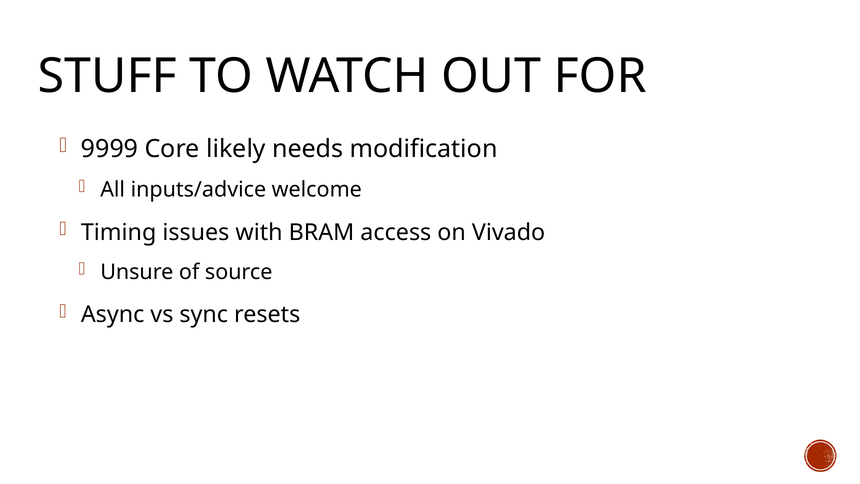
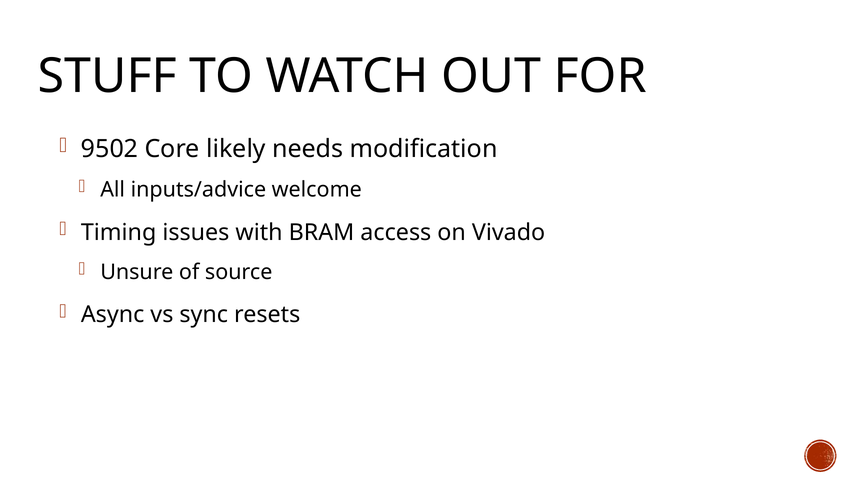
9999: 9999 -> 9502 (110, 149)
